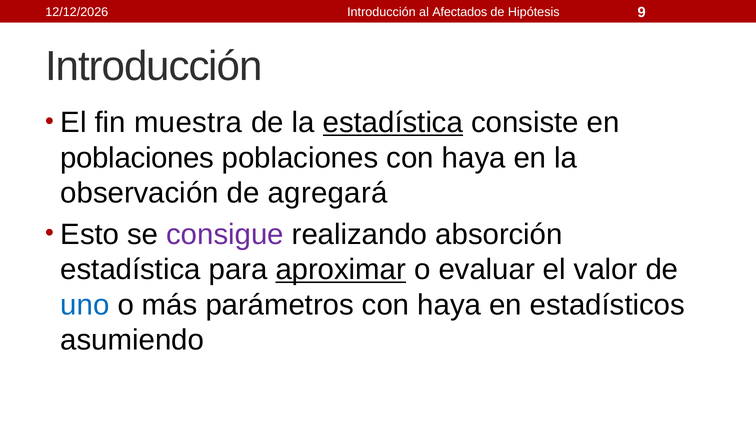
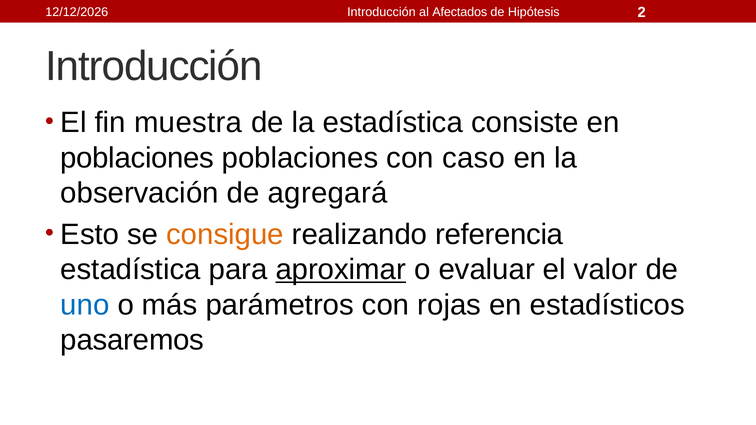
9: 9 -> 2 (642, 12)
estadística underline: present -> none (393, 123)
poblaciones con haya: haya -> caso (474, 158)
consigue colour: purple -> orange (225, 235)
absorción: absorción -> referencia (499, 235)
parámetros con haya: haya -> rojas (449, 305)
asumiendo: asumiendo -> pasaremos (132, 340)
